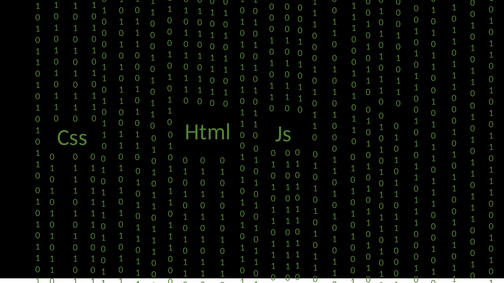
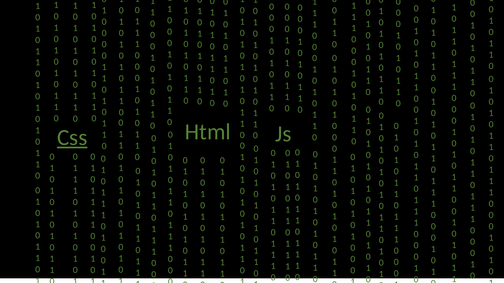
Css underline: none -> present (72, 138)
